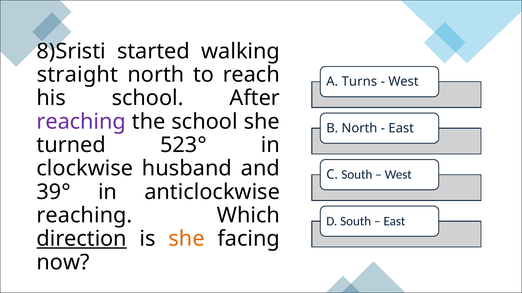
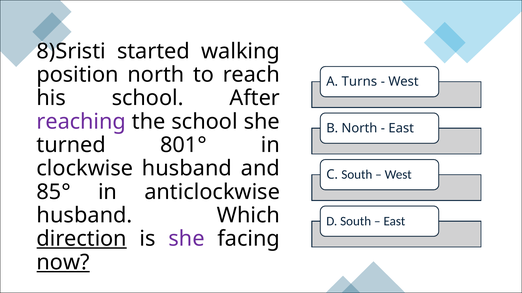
straight: straight -> position (78, 75)
523°: 523° -> 801° (183, 145)
39°: 39° -> 85° (54, 192)
reaching: reaching -> husband (85, 216)
she colour: orange -> purple (187, 239)
now underline: none -> present (63, 263)
